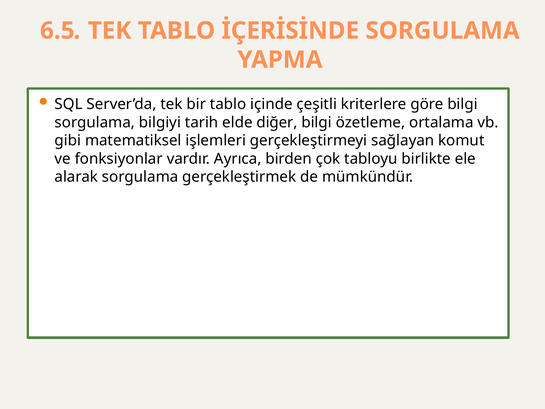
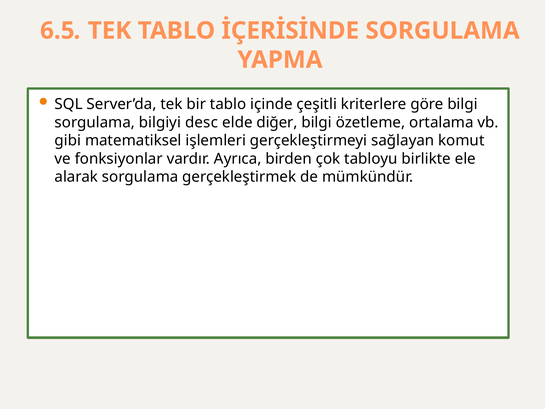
tarih: tarih -> desc (202, 122)
